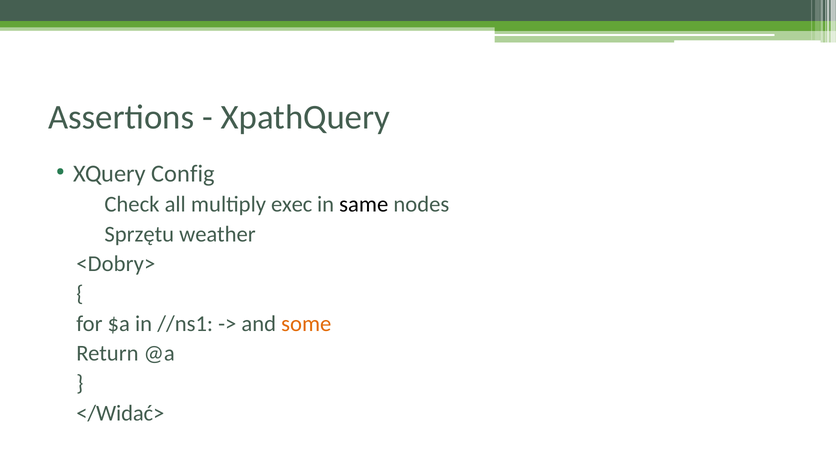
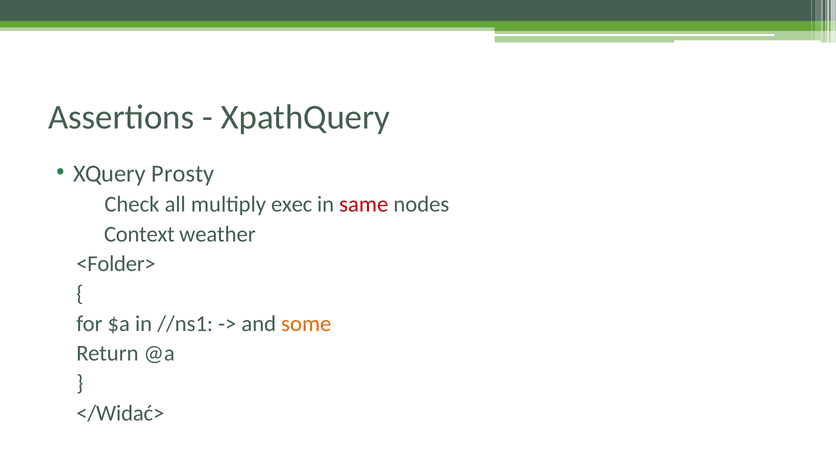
Config: Config -> Prosty (183, 174)
same colour: black -> red (364, 204)
Sprzętu: Sprzętu -> Context (139, 234)
<Dobry>: <Dobry> -> <Folder> (116, 264)
